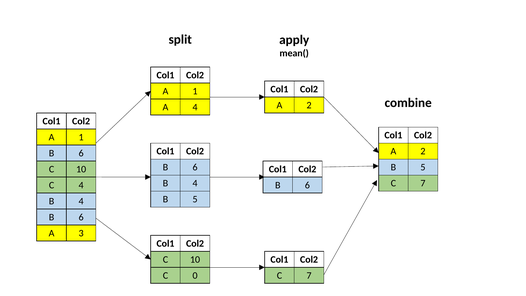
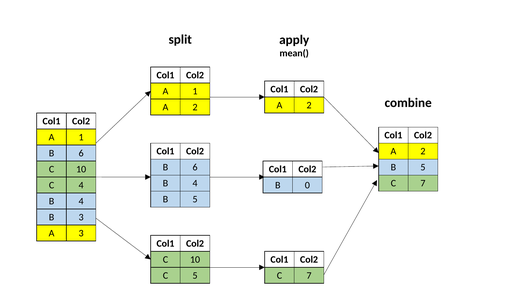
4: 4 -> 2 (195, 107)
6: 6 -> 0 (307, 185)
6: 6 -> 3 (81, 217)
C 0: 0 -> 5 (195, 275)
